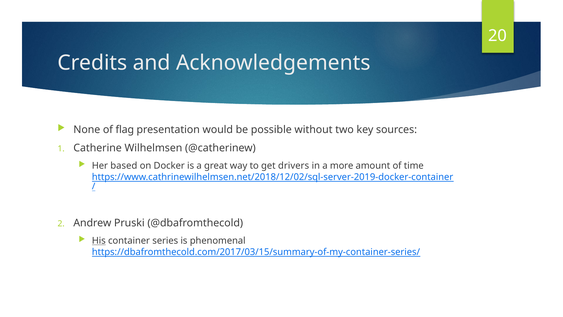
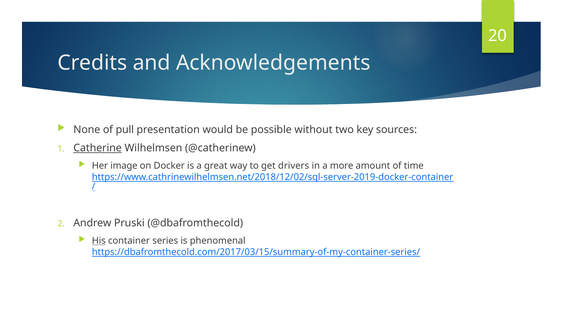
flag: flag -> pull (125, 129)
Catherine underline: none -> present (98, 148)
based: based -> image (124, 166)
